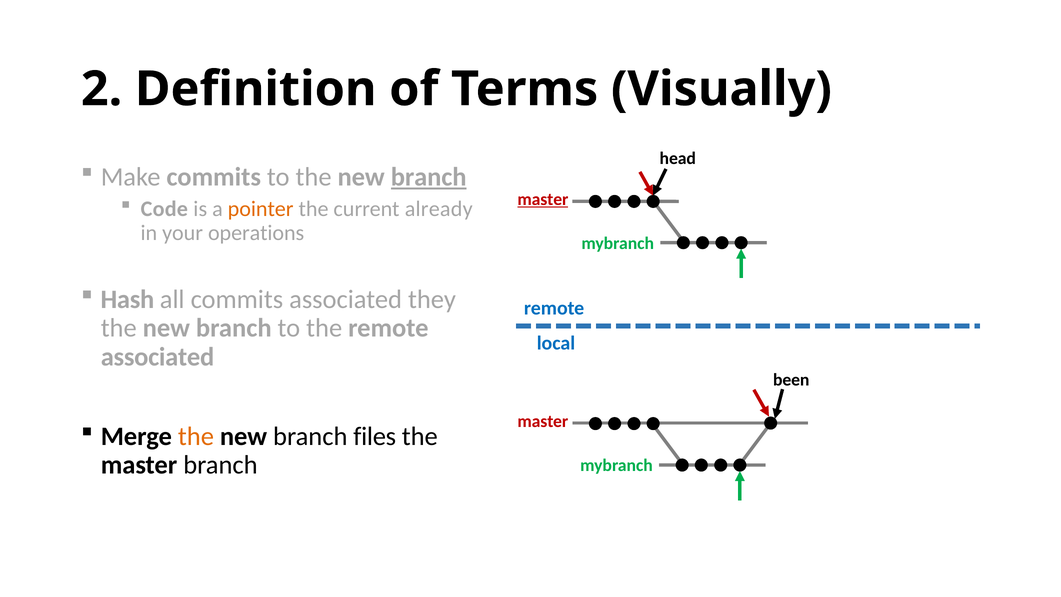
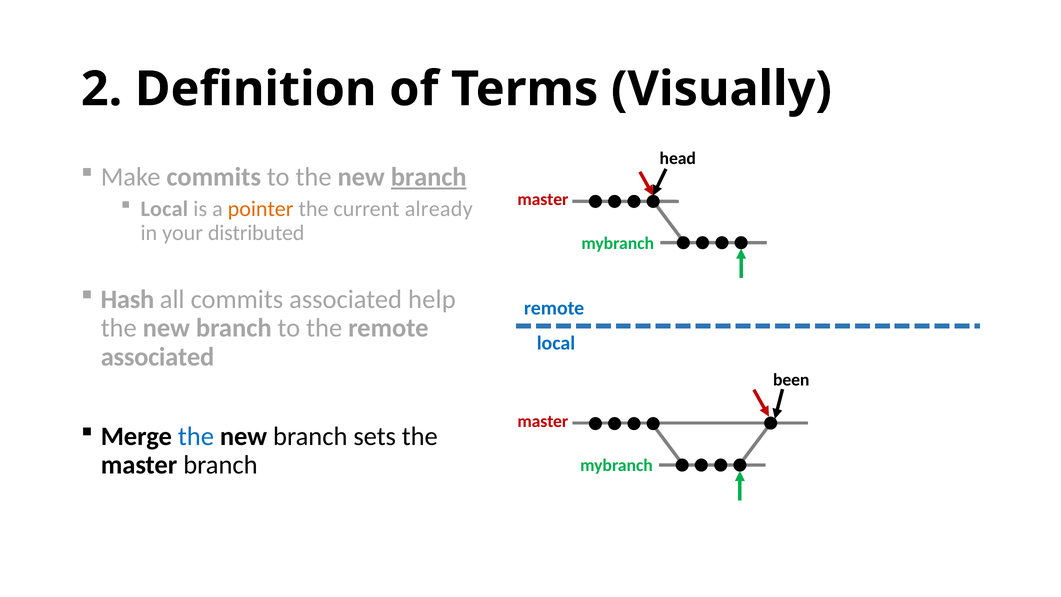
master underline: present -> none (543, 199)
Code: Code -> Local (164, 209)
operations: operations -> distributed (256, 233)
they: they -> help (432, 299)
the colour: orange -> blue (196, 436)
files: files -> sets (375, 436)
